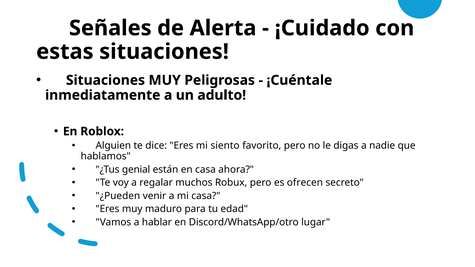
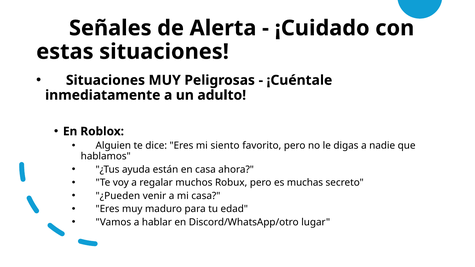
genial: genial -> ayuda (136, 170)
ofrecen: ofrecen -> muchas (305, 183)
